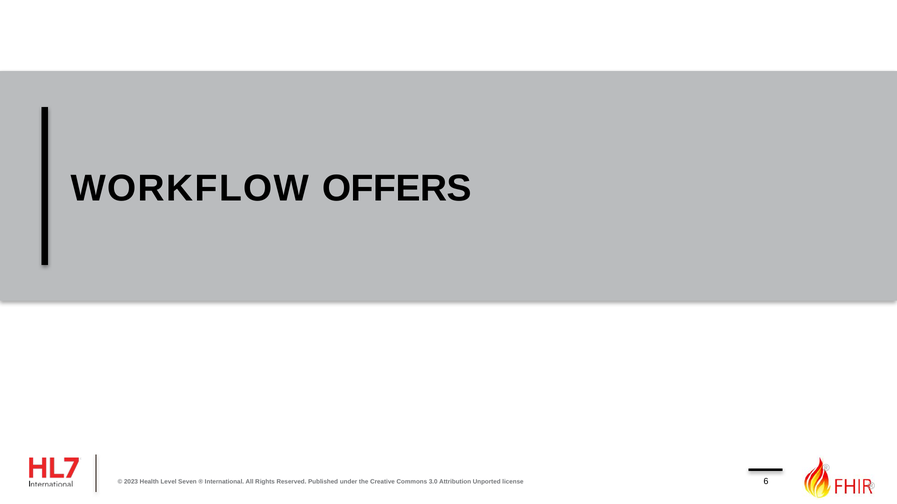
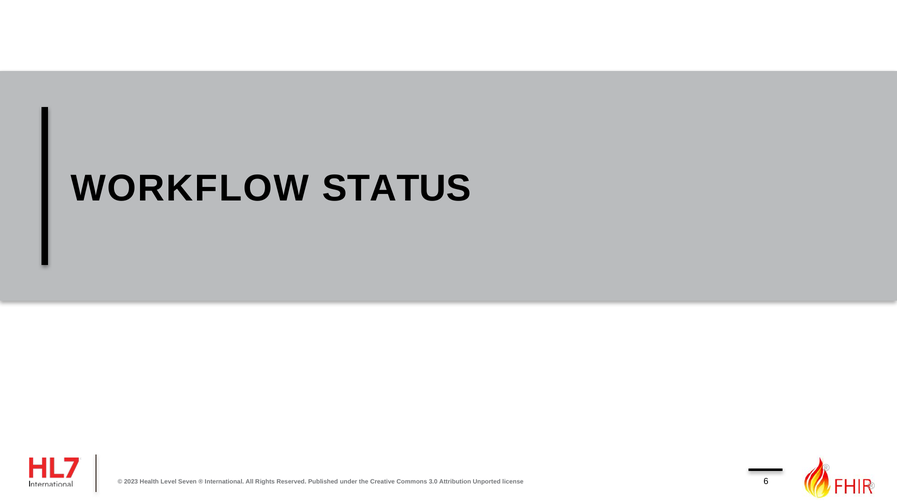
OFFERS: OFFERS -> STATUS (397, 189)
